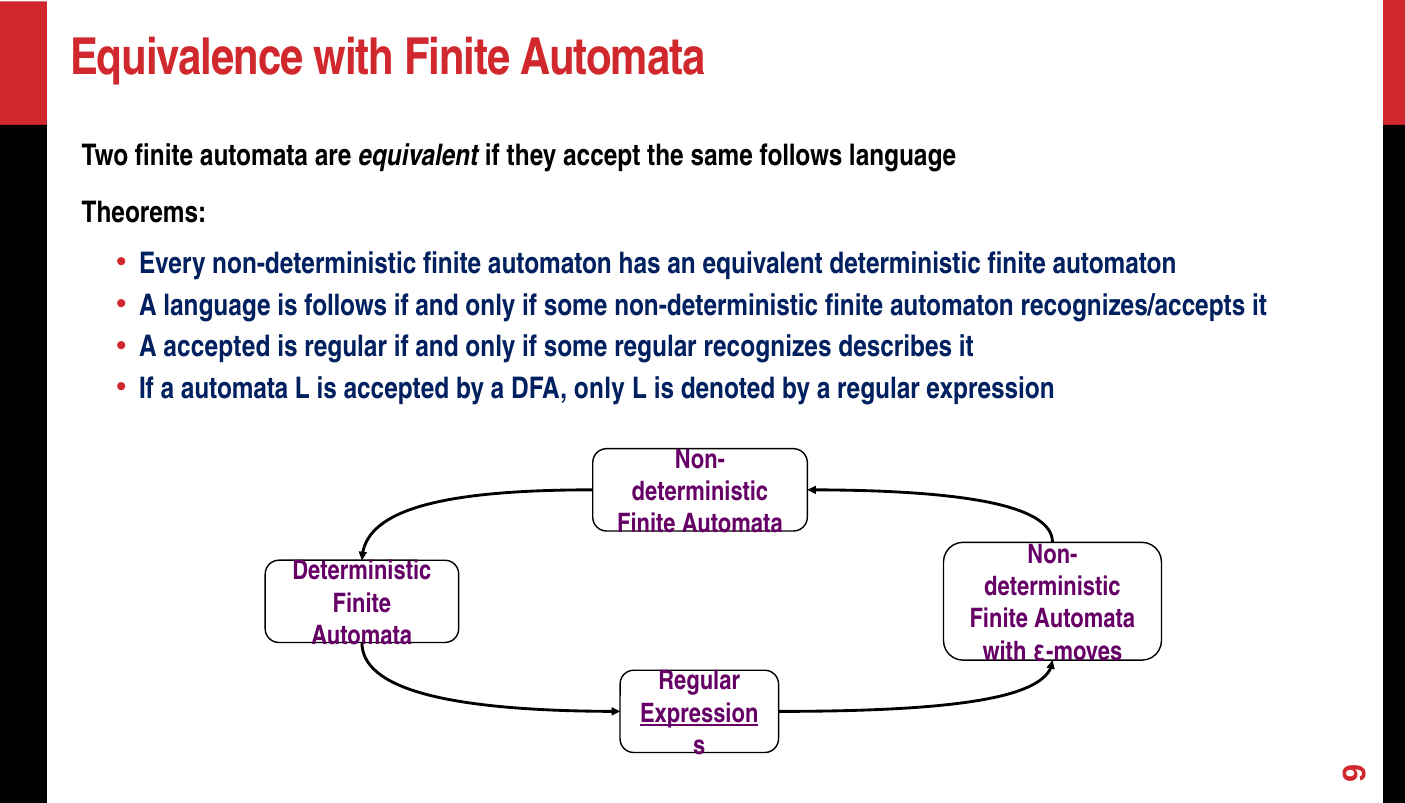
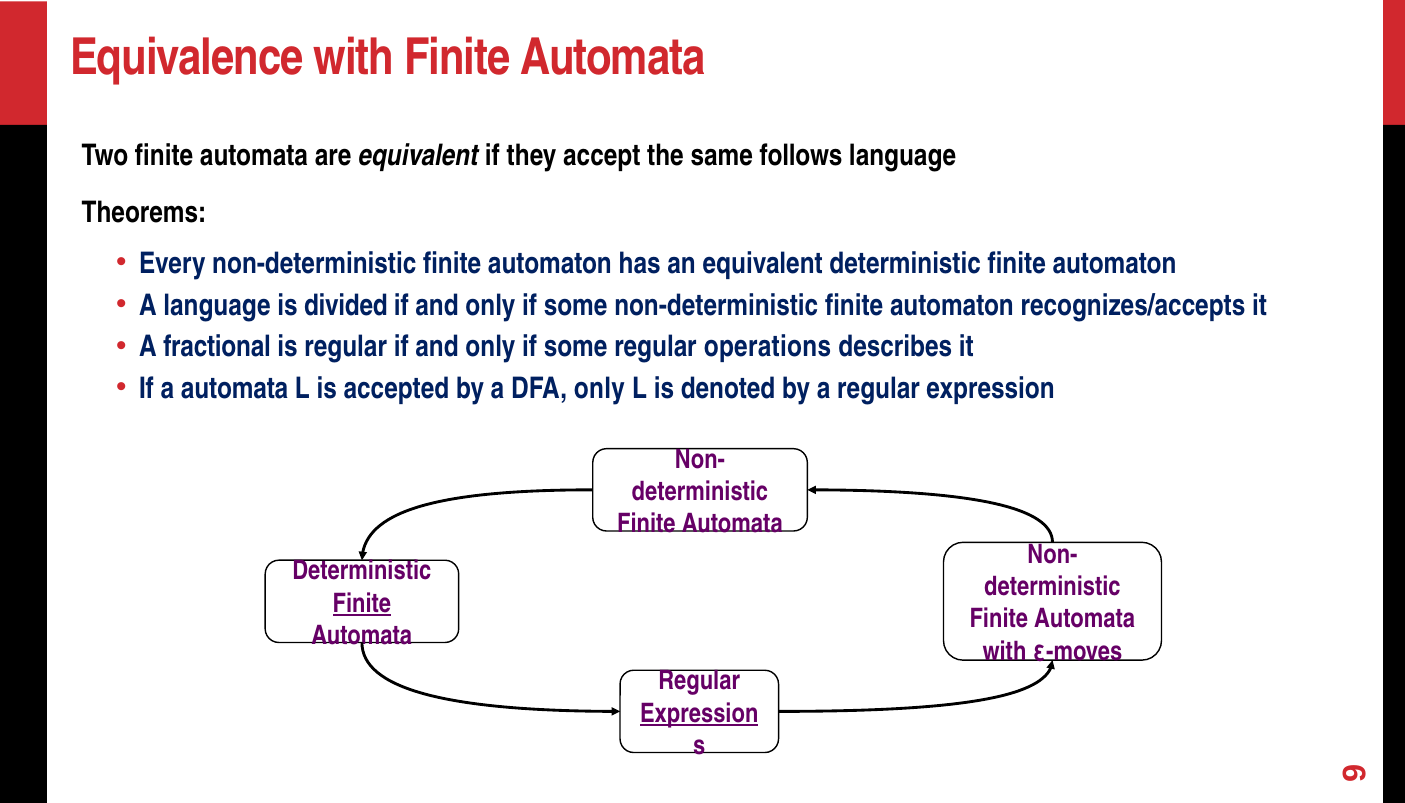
is follows: follows -> divided (346, 305)
A accepted: accepted -> fractional (217, 347)
recognizes: recognizes -> operations (768, 347)
Finite underline: none -> present (362, 603)
